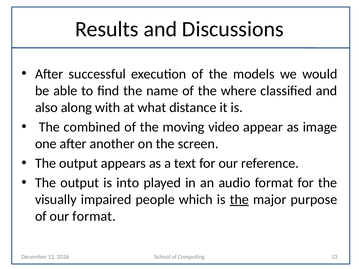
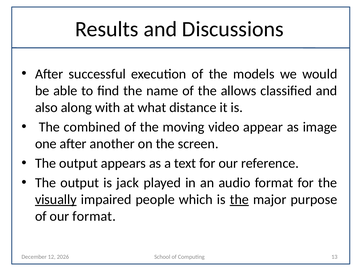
where: where -> allows (239, 91)
into: into -> jack (128, 183)
visually underline: none -> present (56, 200)
